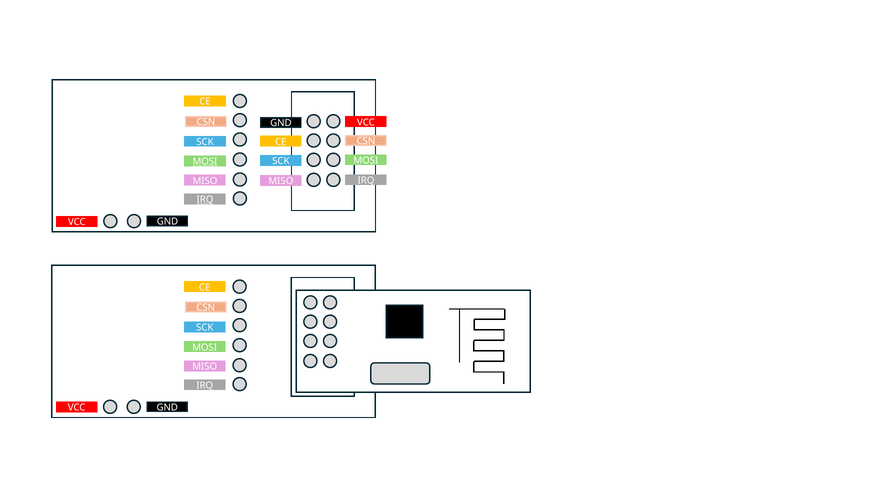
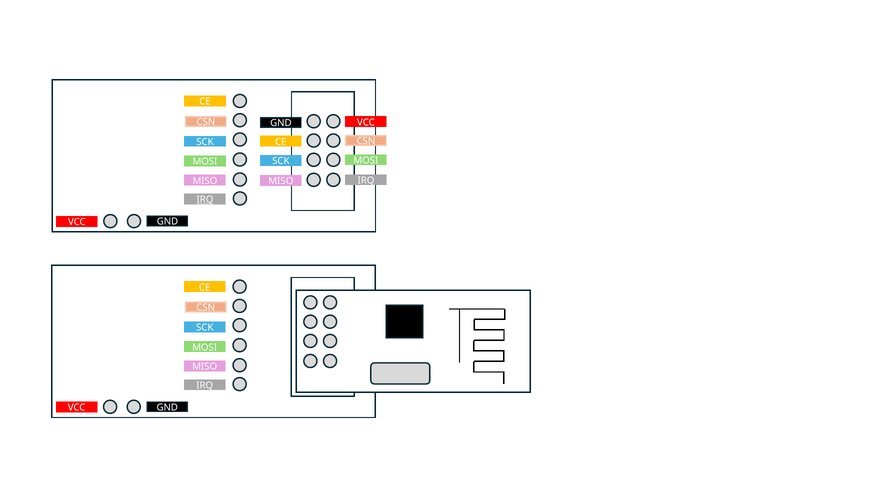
MOSI underline: present -> none (205, 162)
